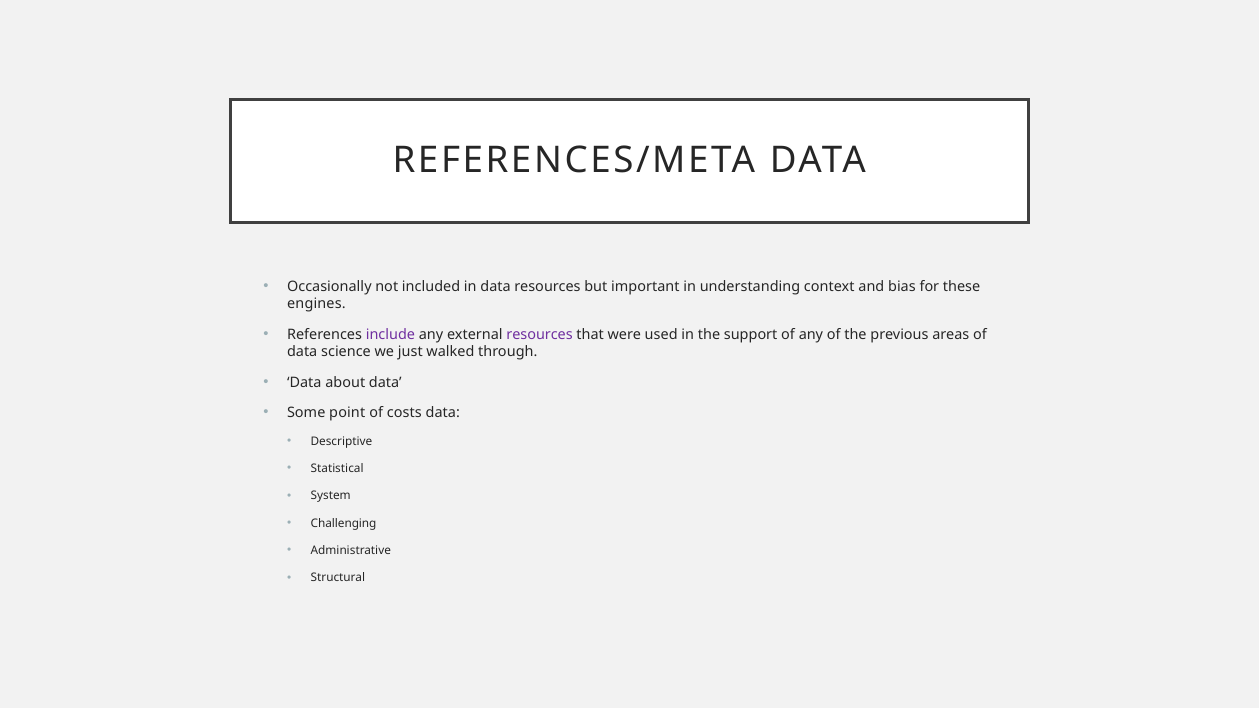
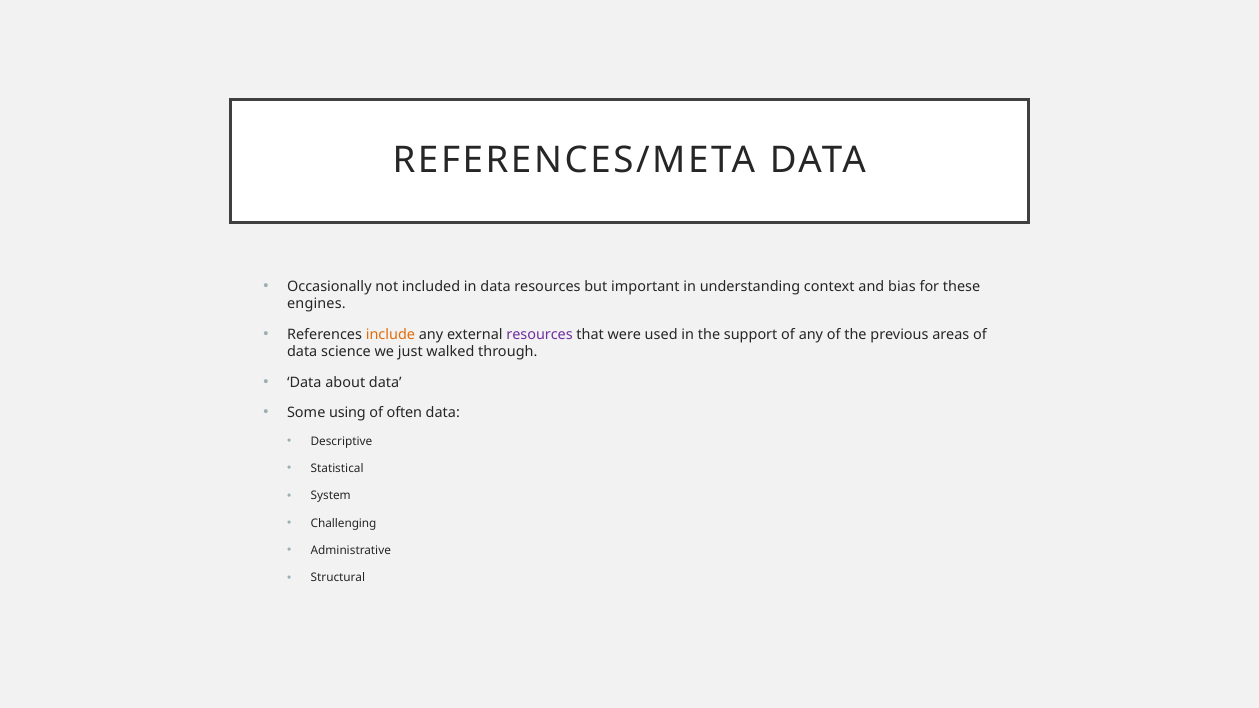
include colour: purple -> orange (390, 335)
point: point -> using (347, 413)
costs: costs -> often (404, 413)
